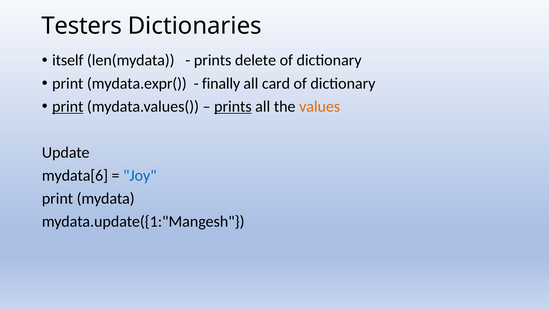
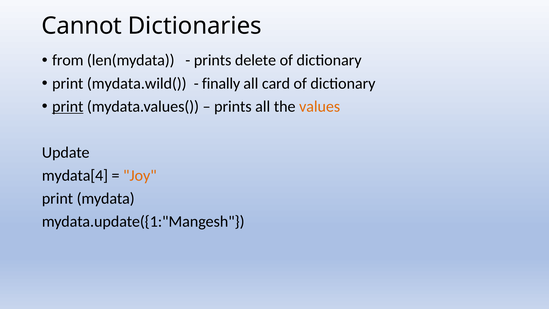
Testers: Testers -> Cannot (82, 26)
itself: itself -> from (68, 60)
mydata.expr(: mydata.expr( -> mydata.wild( (137, 83)
prints underline: present -> none (233, 106)
mydata[6: mydata[6 -> mydata[4 (75, 175)
Joy colour: blue -> orange (140, 175)
